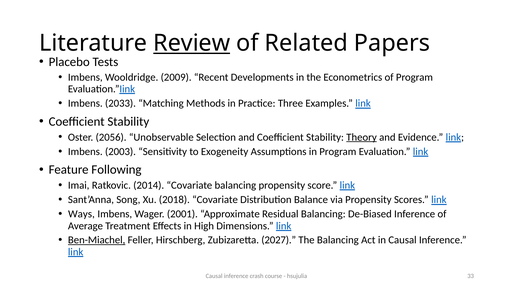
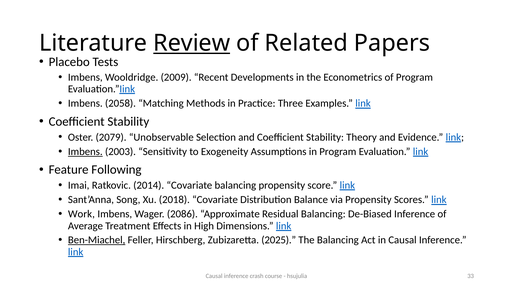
2033: 2033 -> 2058 (120, 103)
2056: 2056 -> 2079 (111, 137)
Theory underline: present -> none (362, 137)
Imbens underline: none -> present (85, 151)
Ways: Ways -> Work (81, 214)
2001: 2001 -> 2086 (182, 214)
2027: 2027 -> 2025 (279, 240)
